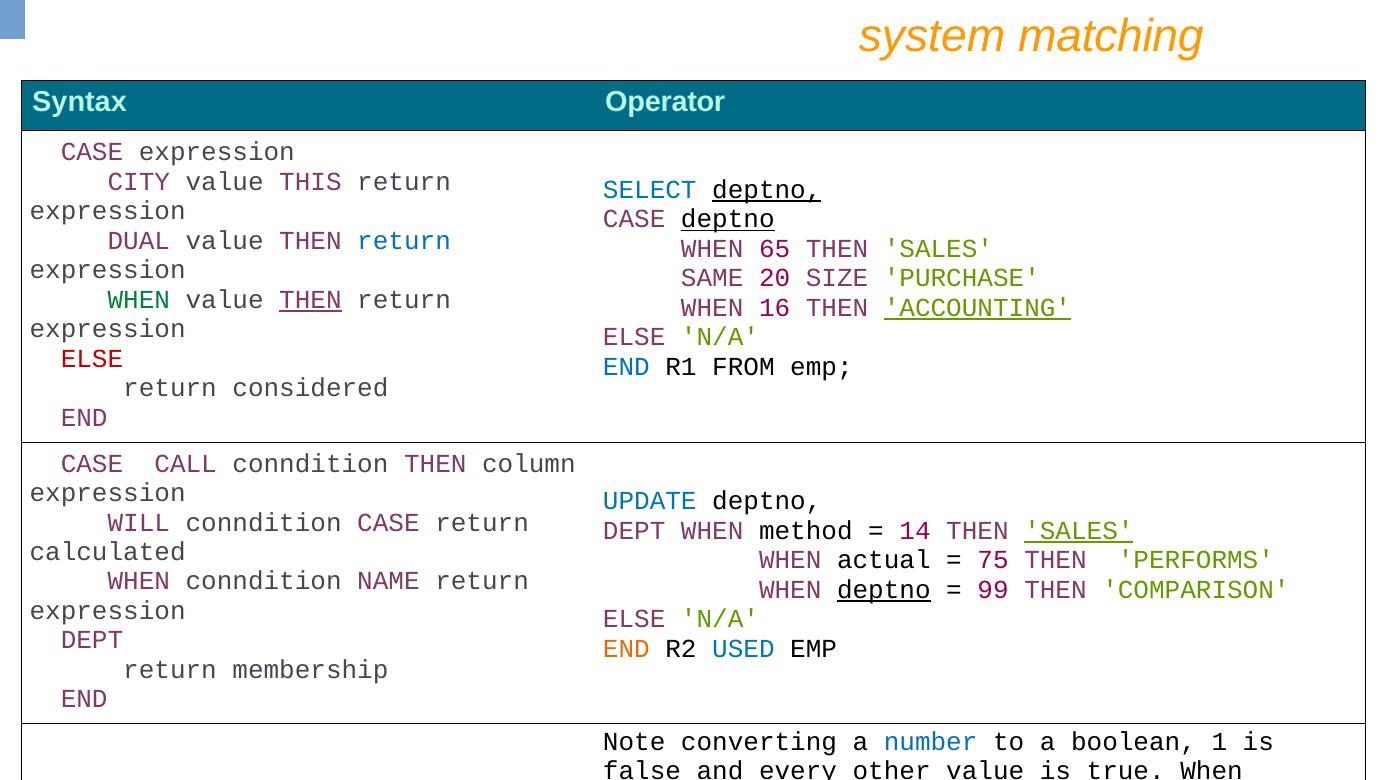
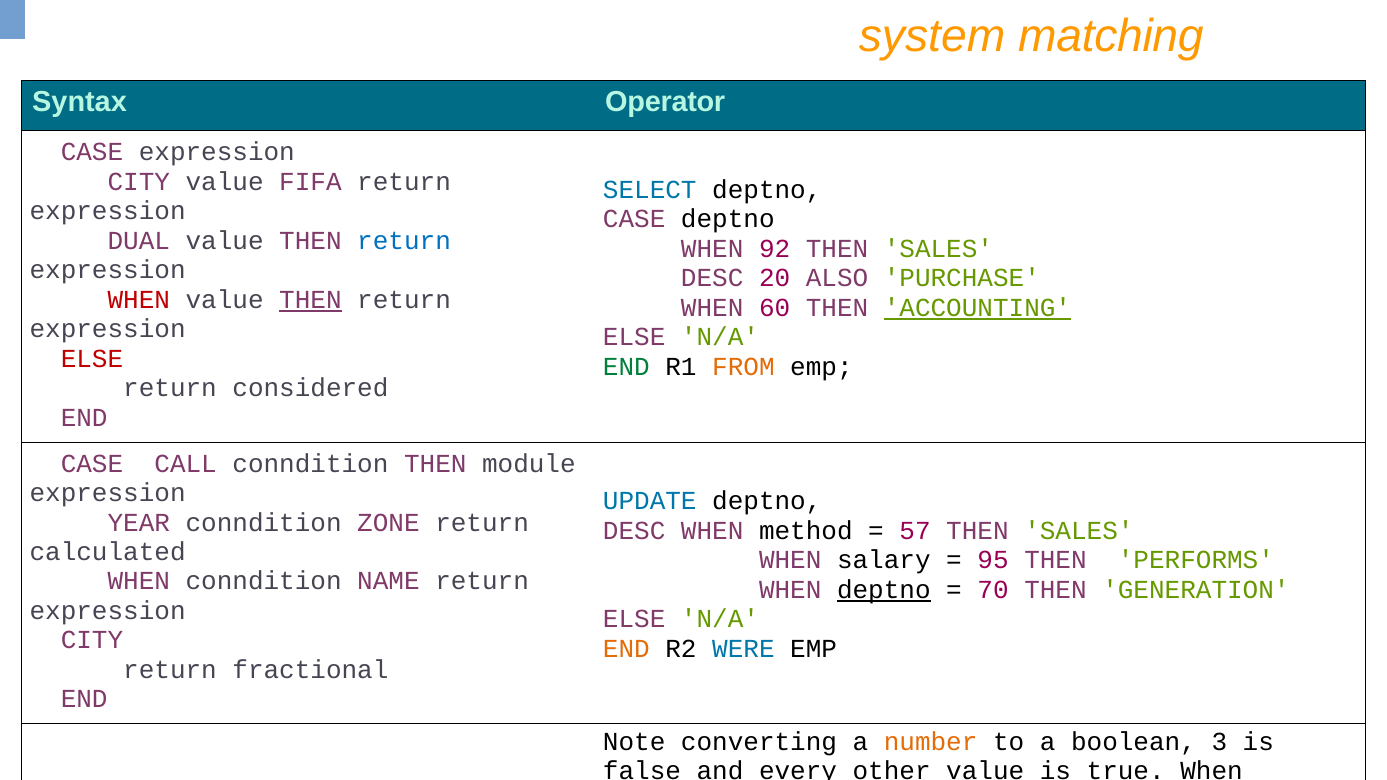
THIS: THIS -> FIFA (310, 182)
deptno underline: present -> none (767, 190)
deptno underline: present -> none (728, 219)
65: 65 -> 92 (775, 249)
SAME: SAME -> DESC (712, 278)
SIZE: SIZE -> ALSO (837, 278)
WHEN colour: green -> red (139, 300)
16: 16 -> 60 (775, 308)
END colour: blue -> green (626, 367)
FROM colour: black -> orange (743, 367)
column: column -> module (529, 464)
WILL: WILL -> YEAR (139, 523)
conndition CASE: CASE -> ZONE (388, 523)
DEPT: DEPT -> DESC (634, 531)
14: 14 -> 57 (915, 531)
SALES underline: present -> none (1079, 531)
actual: actual -> salary (884, 560)
75: 75 -> 95 (993, 560)
99: 99 -> 70 (993, 590)
COMPARISON: COMPARISON -> GENERATION (1196, 590)
DEPT: DEPT -> CITY (92, 641)
USED: USED -> WERE (743, 649)
membership: membership -> fractional (310, 670)
number colour: blue -> orange (931, 742)
boolean 1: 1 -> 3 (1219, 742)
